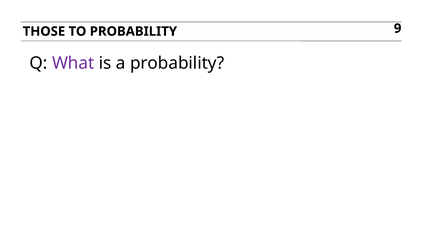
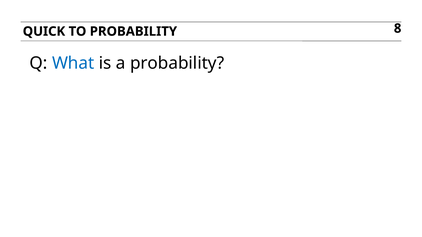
THOSE: THOSE -> QUICK (44, 31)
9: 9 -> 8 (398, 28)
What colour: purple -> blue (73, 63)
